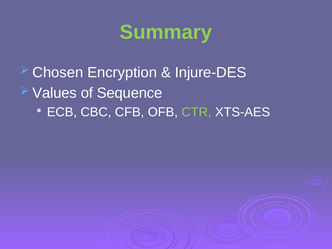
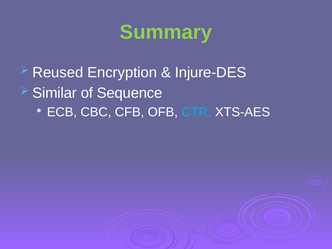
Chosen: Chosen -> Reused (58, 72)
Values: Values -> Similar (55, 93)
CTR colour: light green -> light blue (196, 112)
